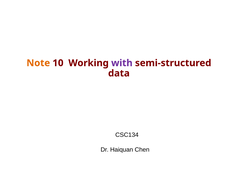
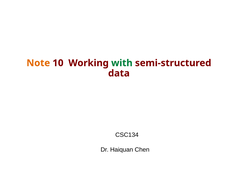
with colour: purple -> green (122, 63)
